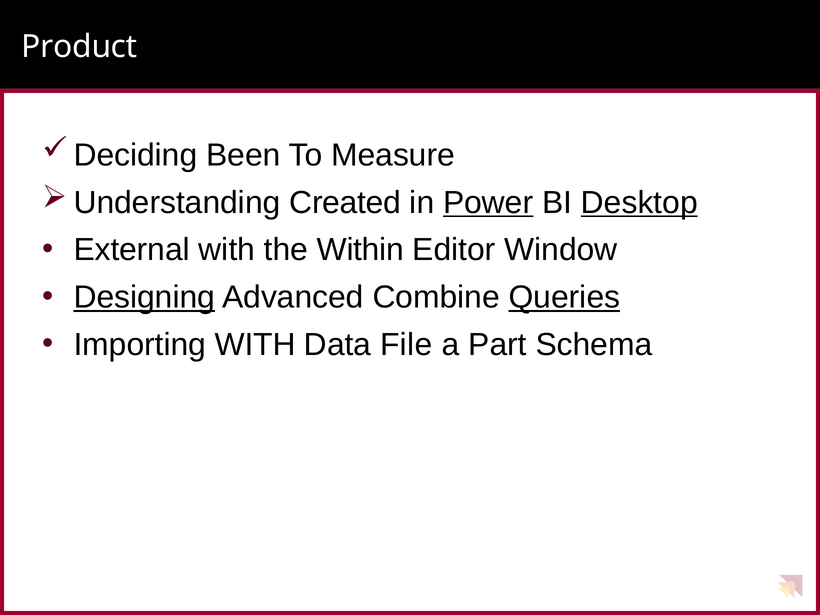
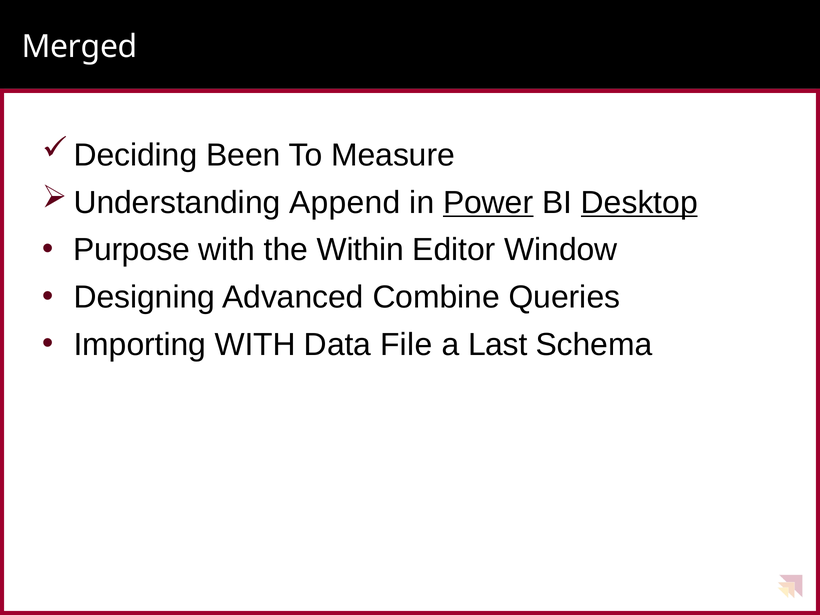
Product: Product -> Merged (79, 47)
Created: Created -> Append (345, 203)
External: External -> Purpose (132, 250)
Designing underline: present -> none (144, 297)
Queries underline: present -> none (564, 297)
Part: Part -> Last (498, 345)
